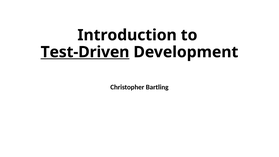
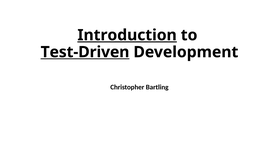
Introduction underline: none -> present (127, 35)
